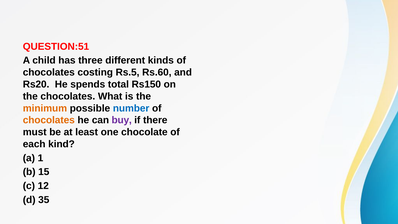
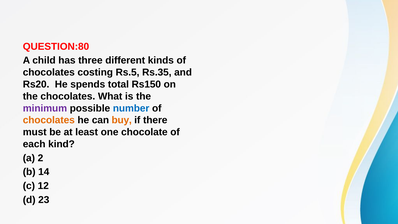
QUESTION:51: QUESTION:51 -> QUESTION:80 (56, 46)
Rs.60: Rs.60 -> Rs.35 (157, 72)
minimum colour: orange -> purple (45, 108)
buy colour: purple -> orange (122, 120)
1: 1 -> 2 (41, 158)
15: 15 -> 14 (44, 172)
35: 35 -> 23 (44, 200)
